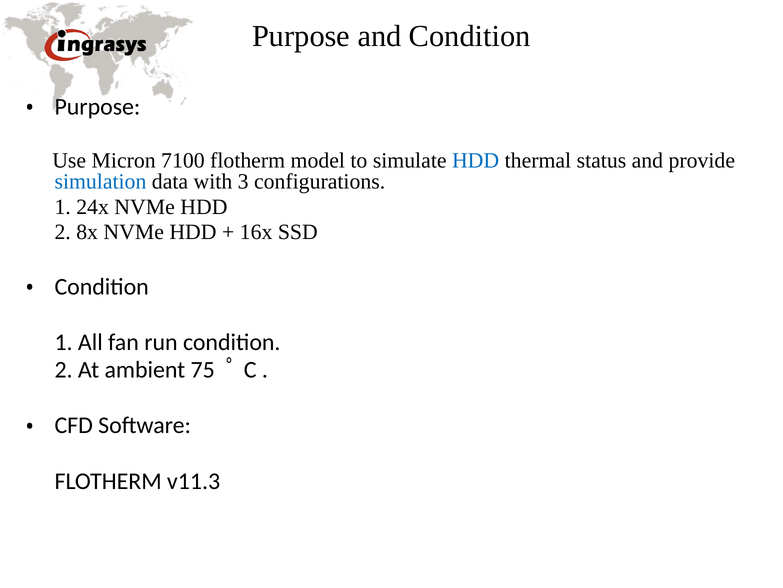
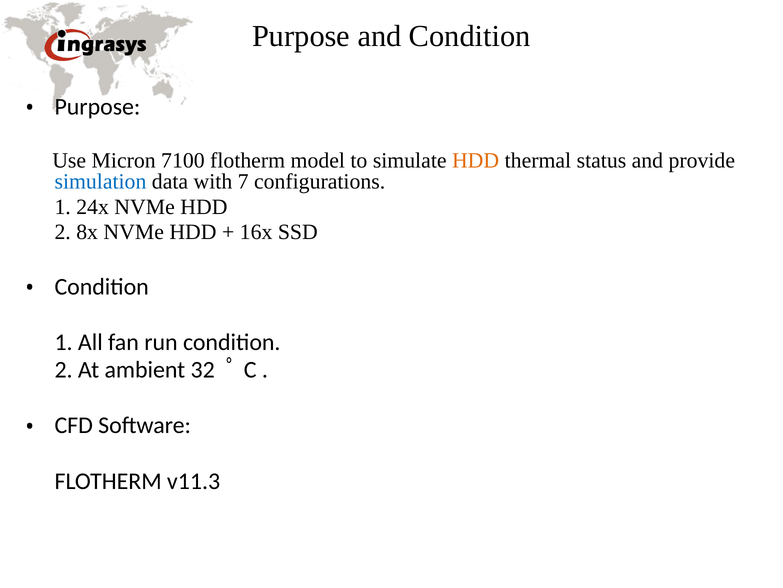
HDD colour: blue -> orange (476, 161)
3: 3 -> 7 (243, 181)
75: 75 -> 32 (203, 370)
